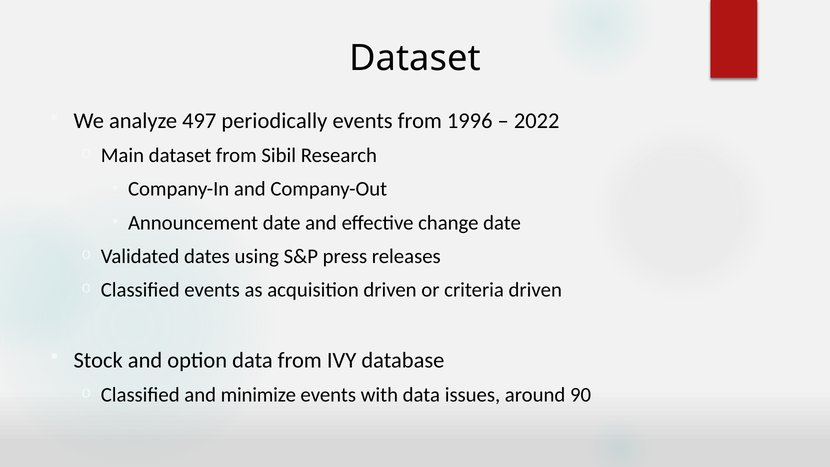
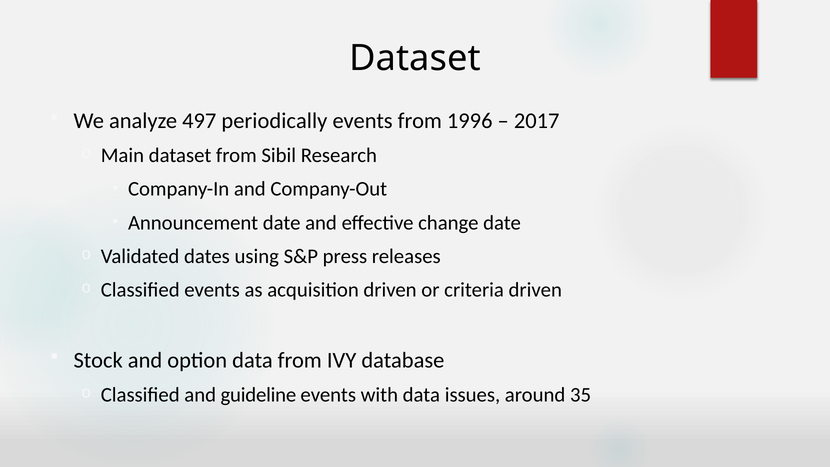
2022: 2022 -> 2017 (537, 121)
minimize: minimize -> guideline (258, 395)
90: 90 -> 35 (581, 395)
